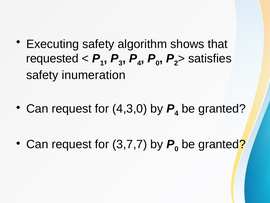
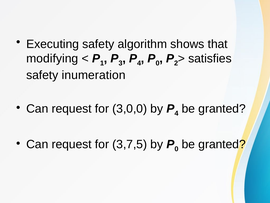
requested: requested -> modifying (52, 58)
4,3,0: 4,3,0 -> 3,0,0 (130, 108)
3,7,7: 3,7,7 -> 3,7,5 (130, 144)
